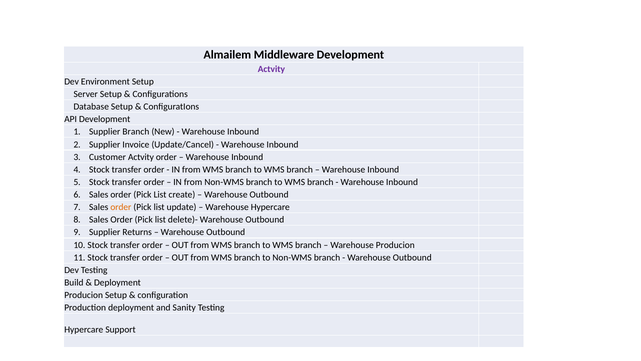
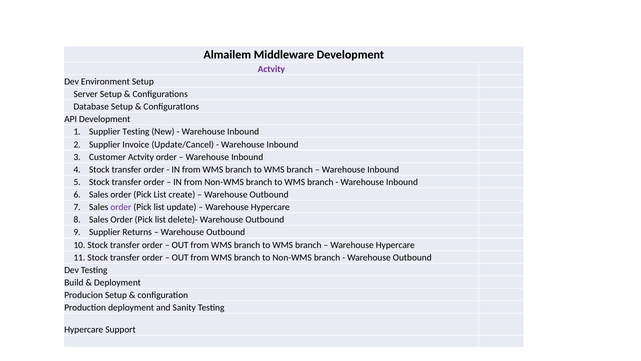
Supplier Branch: Branch -> Testing (136, 132)
order colour: orange -> purple (121, 207)
Producion: Producion -> Hypercare (395, 245)
